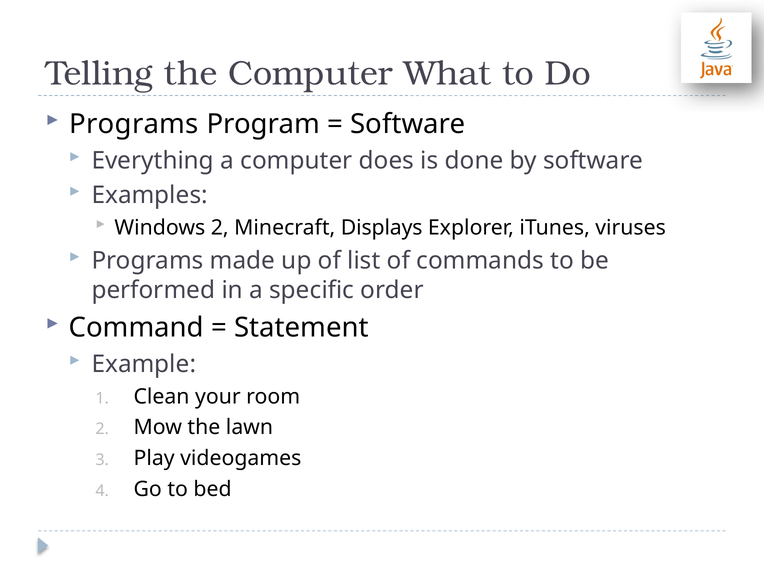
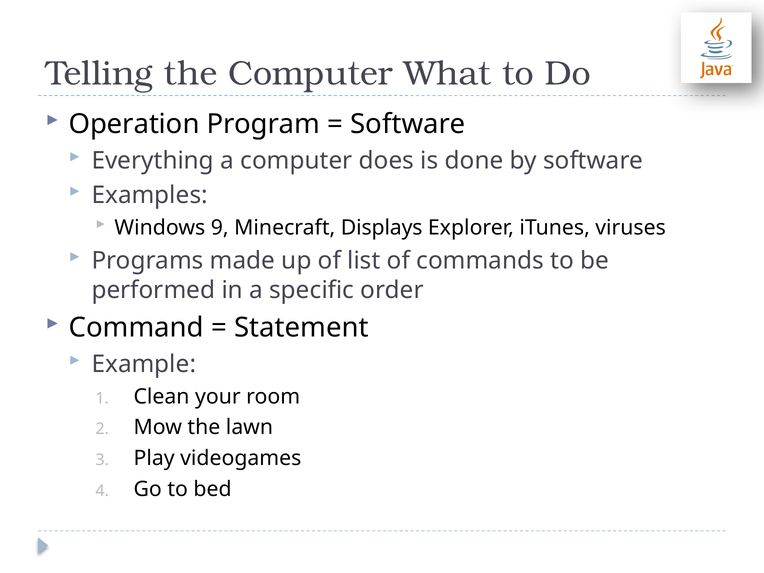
Programs: Programs -> Operation (134, 124)
Windows 2: 2 -> 9 (220, 228)
